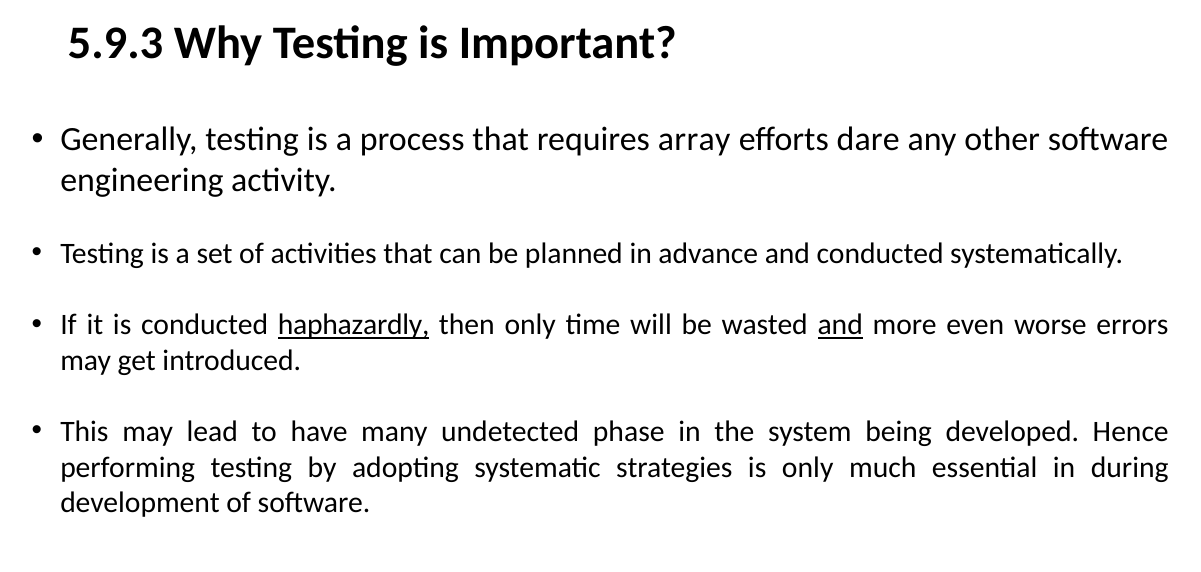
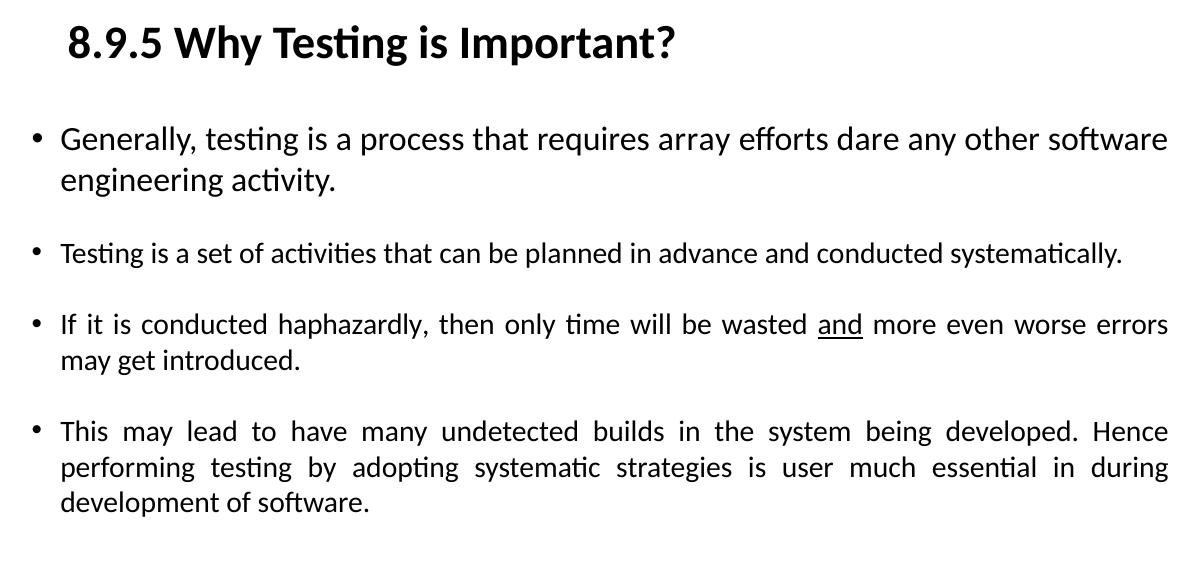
5.9.3: 5.9.3 -> 8.9.5 (115, 43)
haphazardly underline: present -> none (354, 325)
phase: phase -> builds (629, 432)
is only: only -> user (808, 467)
